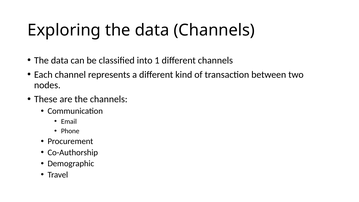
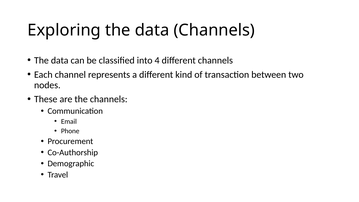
1: 1 -> 4 (157, 60)
